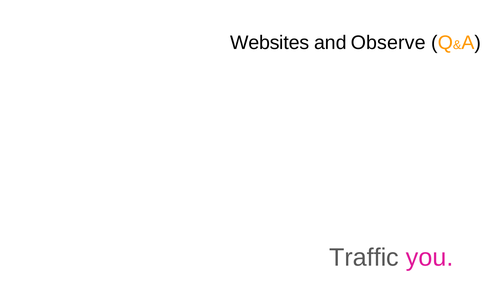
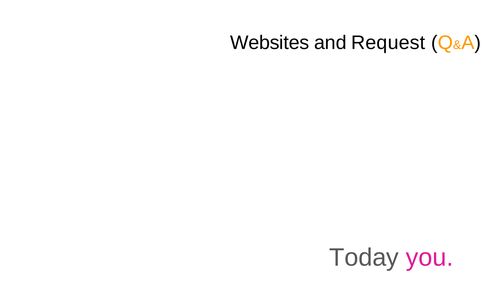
Observe: Observe -> Request (388, 43)
Traffic: Traffic -> Today (364, 258)
